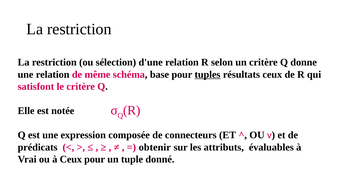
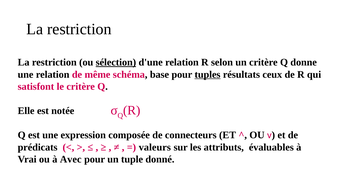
sélection underline: none -> present (116, 62)
obtenir: obtenir -> valeurs (155, 147)
à Ceux: Ceux -> Avec (71, 160)
